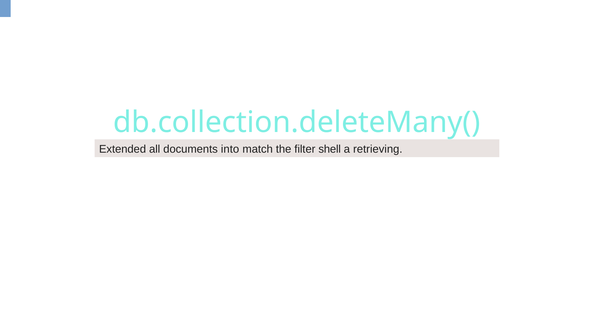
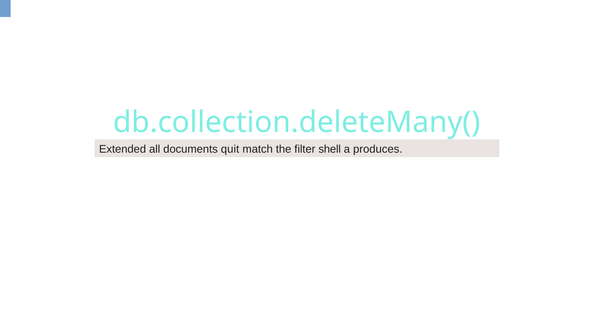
into: into -> quit (230, 149)
retrieving: retrieving -> produces (378, 149)
